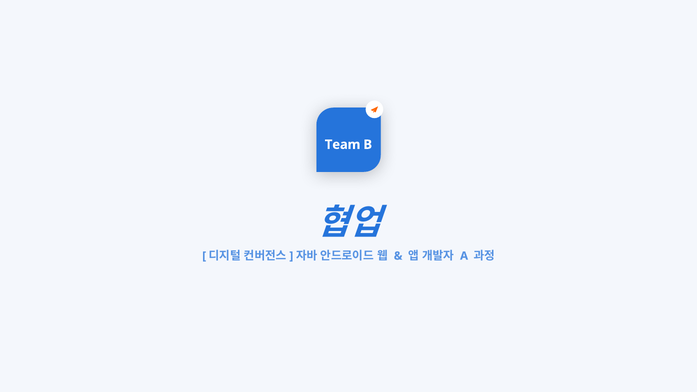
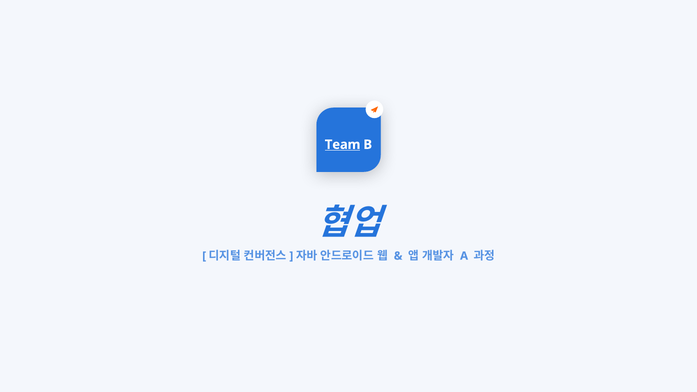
Team underline: none -> present (343, 145)
